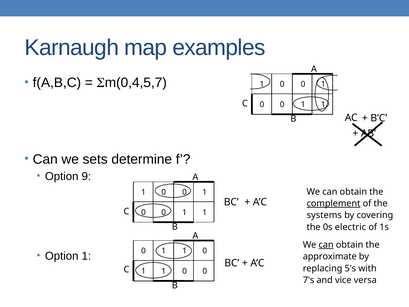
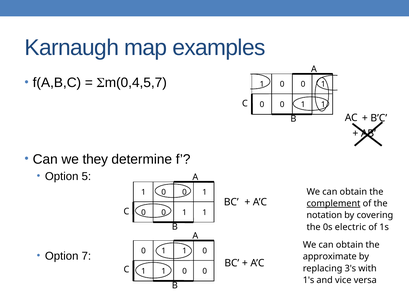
sets: sets -> they (95, 159)
9: 9 -> 5 (86, 176)
systems: systems -> notation (324, 215)
can underline: present -> none (326, 245)
Option 1: 1 -> 7 (86, 256)
5's: 5's -> 3's (350, 268)
7's: 7's -> 1's (309, 280)
